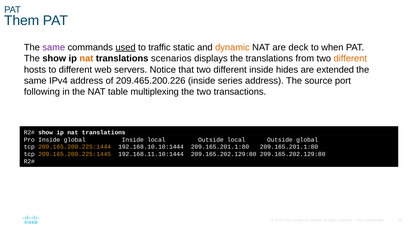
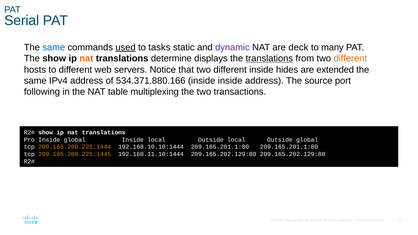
Them: Them -> Serial (22, 21)
same colour: purple -> blue (54, 47)
traffic: traffic -> tasks (159, 47)
dynamic colour: orange -> purple (232, 47)
when: when -> many (332, 47)
scenarios: scenarios -> determine (171, 59)
translations underline: none -> present (269, 59)
209.465.200.226: 209.465.200.226 -> 534.371.880.166 (151, 81)
inside series: series -> inside (230, 81)
